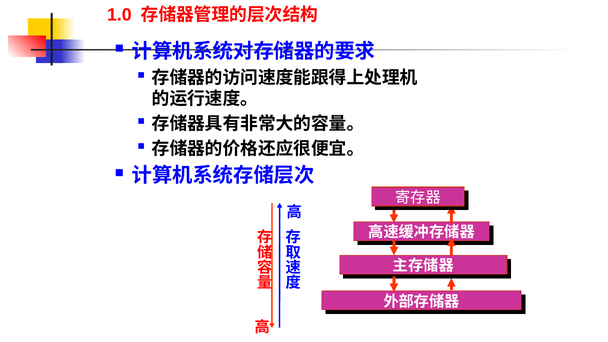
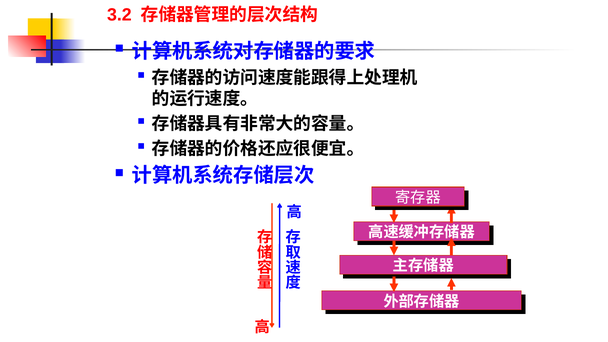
1.0: 1.0 -> 3.2 (119, 15)
